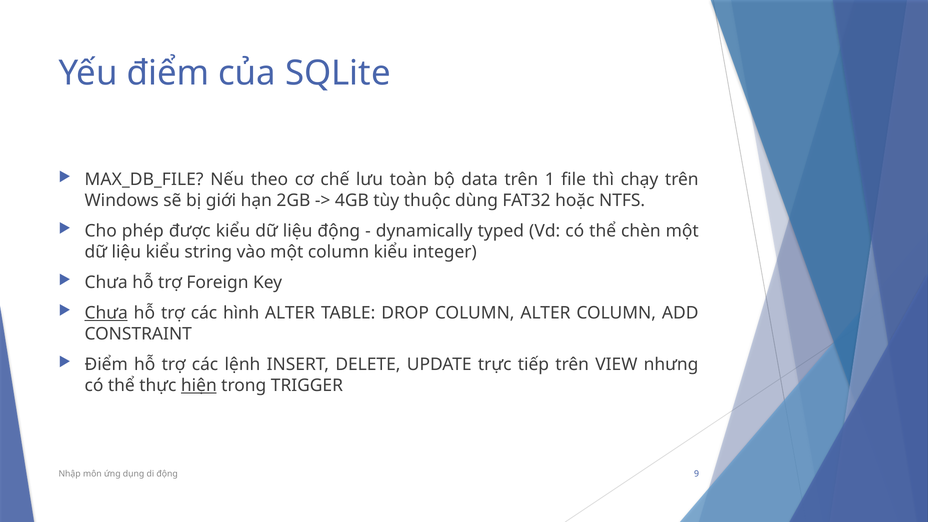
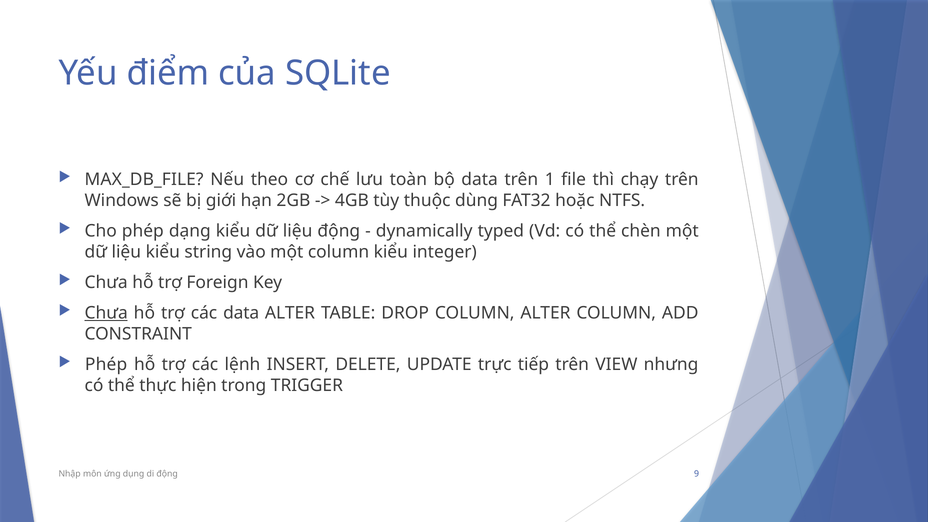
được: được -> dạng (190, 231)
các hình: hình -> data (241, 313)
Điểm: Điểm -> Phép (106, 364)
hiện underline: present -> none (199, 385)
